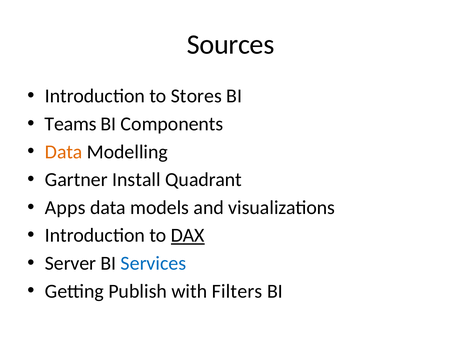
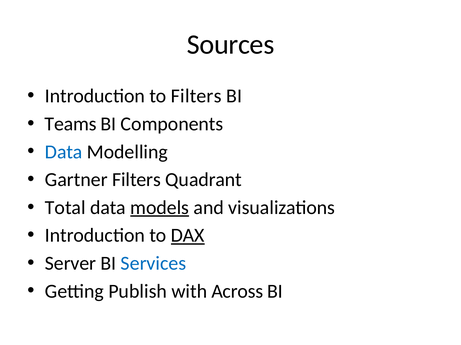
to Stores: Stores -> Filters (196, 96)
Data colour: orange -> blue (64, 152)
Gartner Install: Install -> Filters (136, 180)
Apps: Apps -> Total (65, 208)
models underline: none -> present (160, 208)
Filters: Filters -> Across (237, 292)
